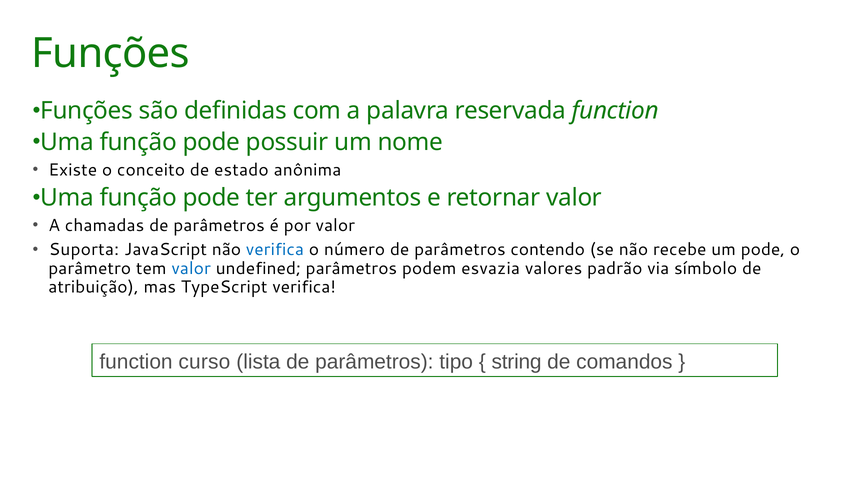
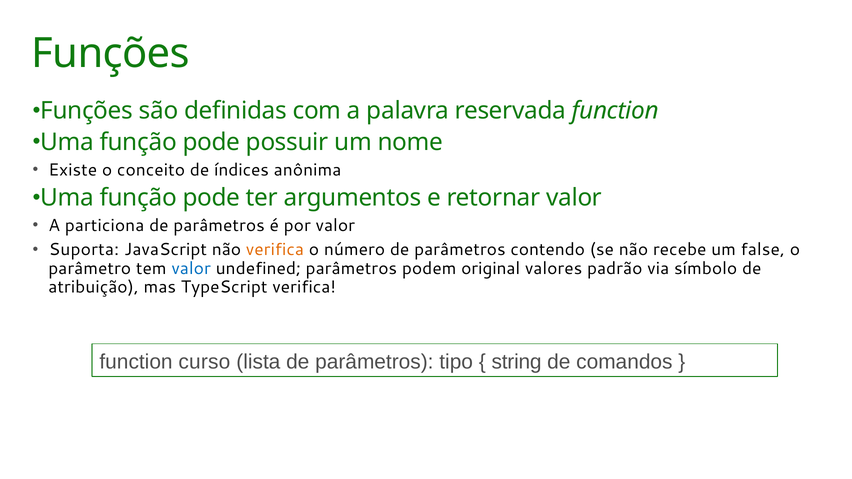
estado: estado -> índices (242, 170)
chamadas: chamadas -> particiona (105, 226)
verifica colour: blue -> orange (275, 250)
um pode: pode -> false (763, 250)
esvazia: esvazia -> original (491, 268)
